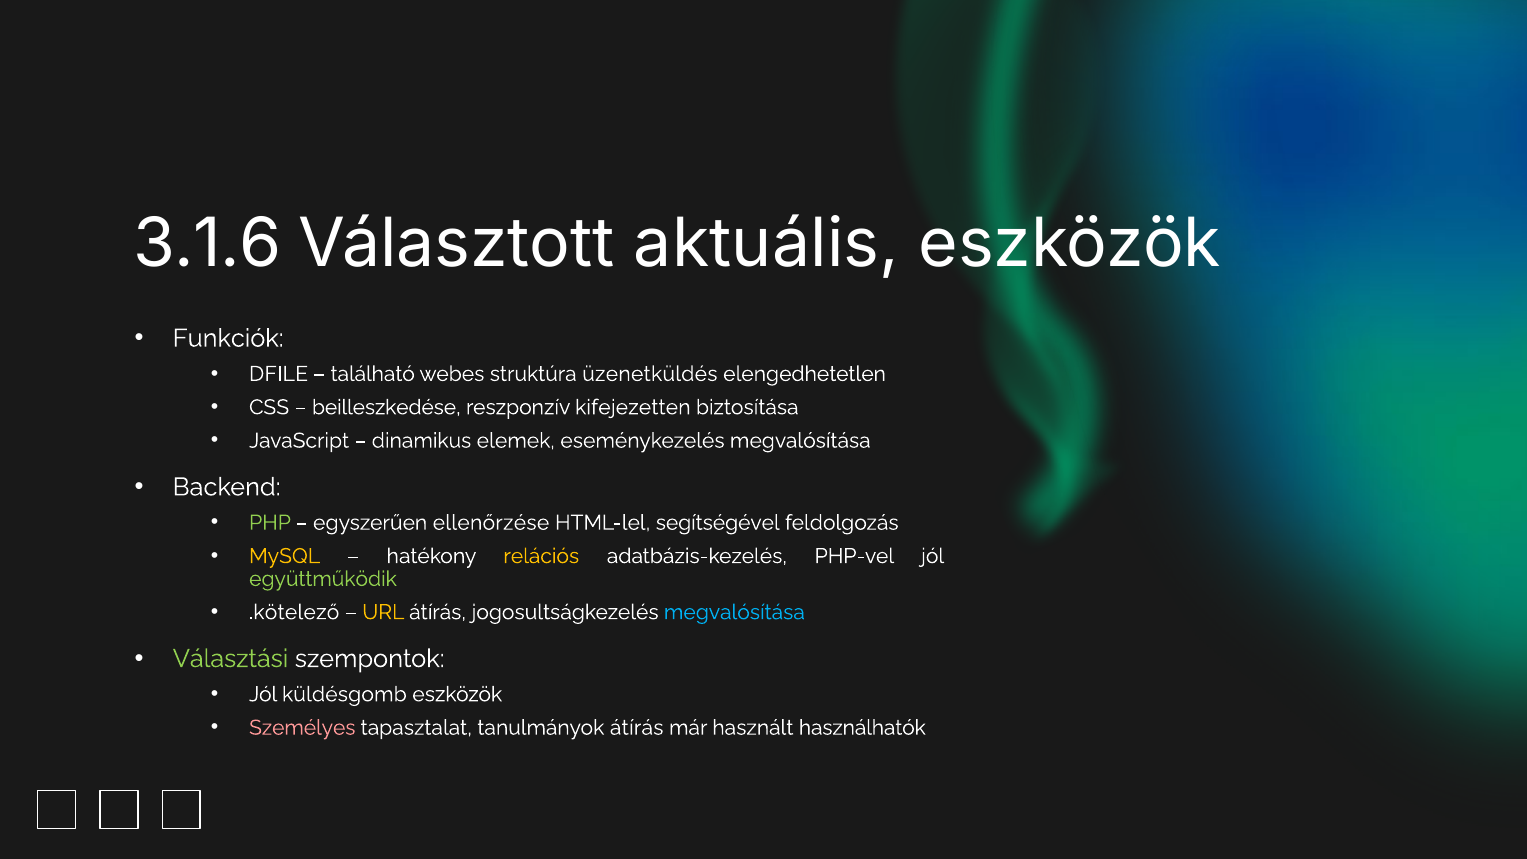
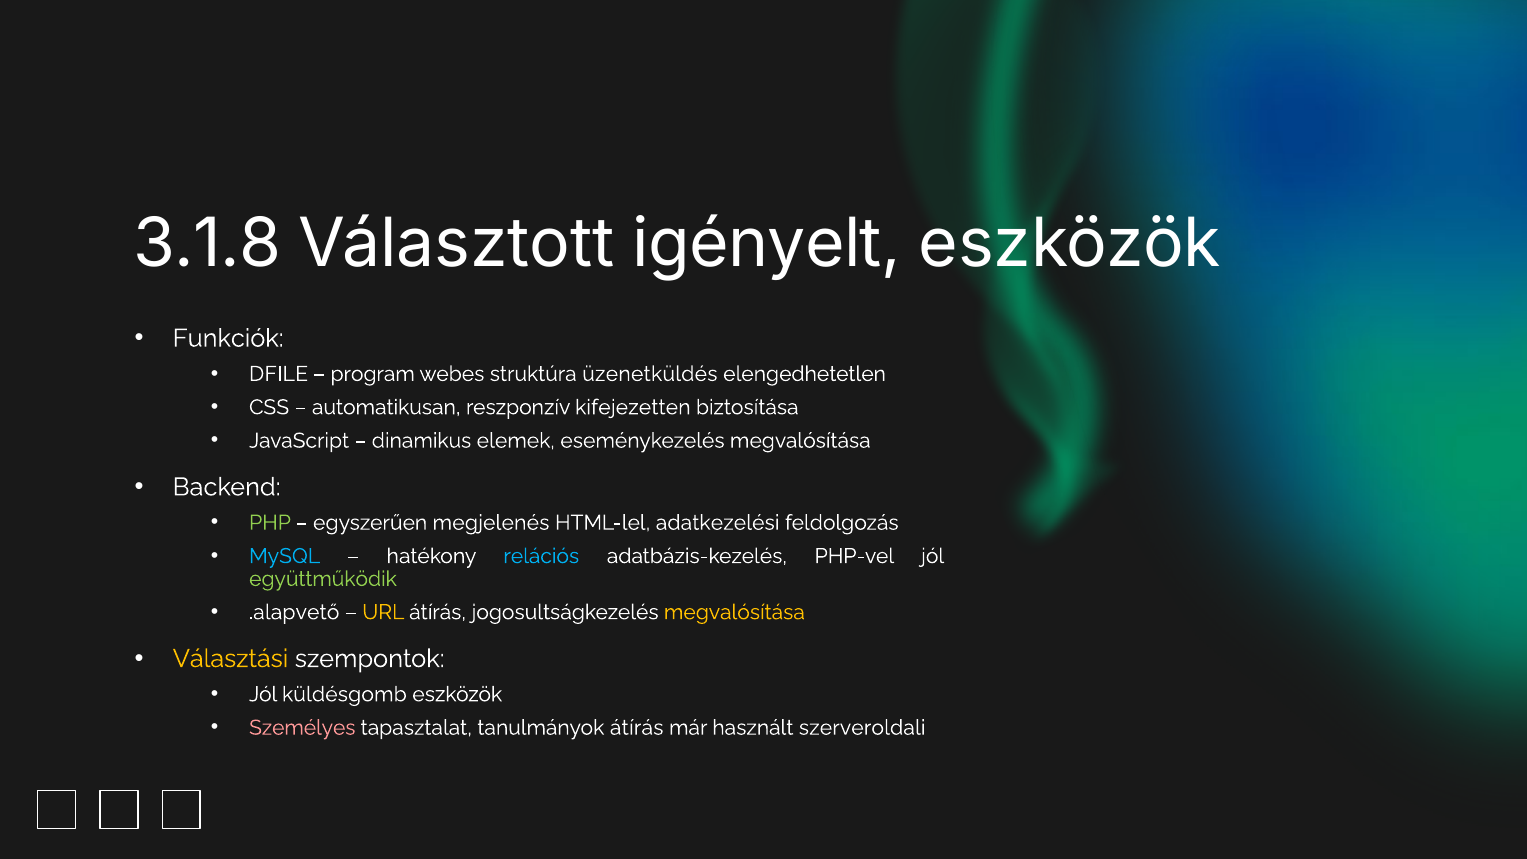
3.1.6: 3.1.6 -> 3.1.8 (207, 244)
aktuális: aktuális -> igényelt (767, 244)
található: található -> program (373, 374)
beilleszkedése: beilleszkedése -> automatikusan (386, 407)
ellenőrzése: ellenőrzése -> megjelenés (491, 523)
segítségével: segítségével -> adatkezelési (718, 523)
MySQL colour: yellow -> light blue (285, 556)
relációs colour: yellow -> light blue (541, 556)
.kötelező: .kötelező -> .alapvető (294, 612)
megvalósítása colour: light blue -> yellow (734, 612)
Választási colour: light green -> yellow (230, 659)
használhatók: használhatók -> szerveroldali (862, 728)
